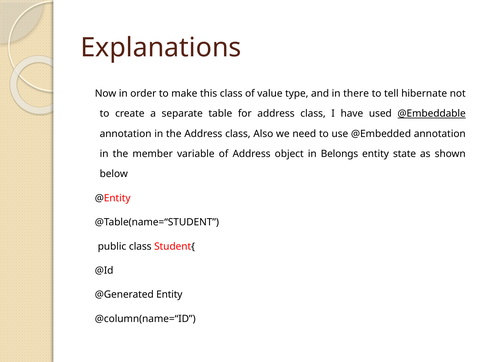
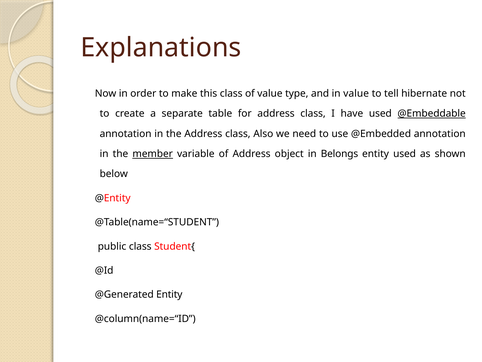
in there: there -> value (356, 93)
member underline: none -> present (153, 154)
entity state: state -> used (405, 154)
